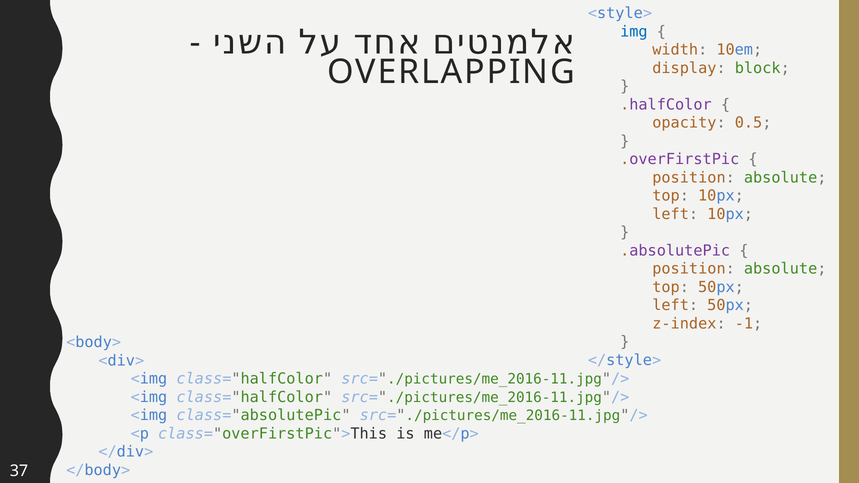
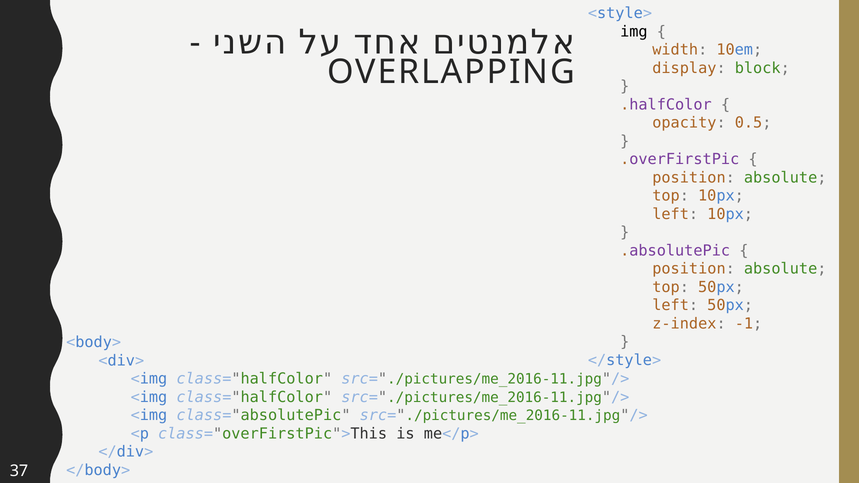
img colour: blue -> black (634, 32)
